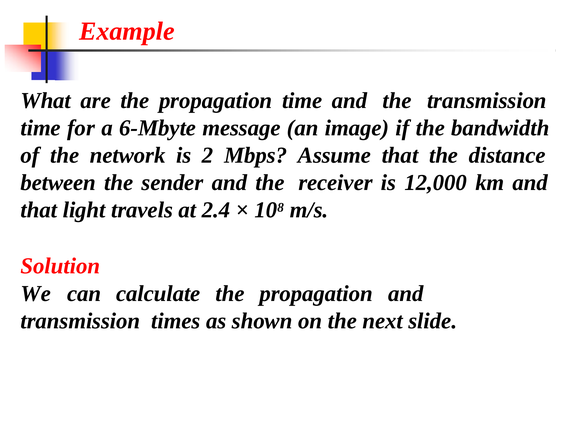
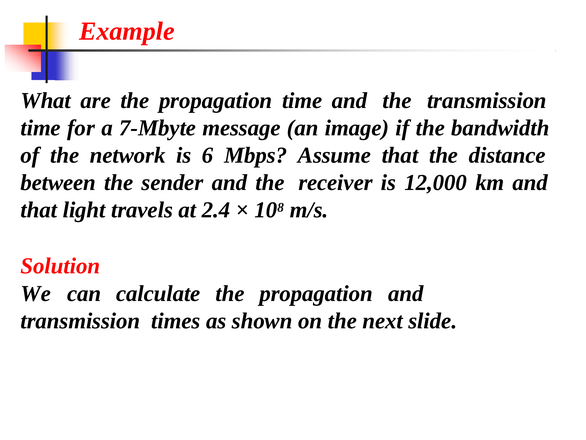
6-Mbyte: 6-Mbyte -> 7-Mbyte (158, 128)
2: 2 -> 6 (208, 155)
